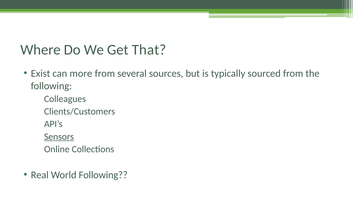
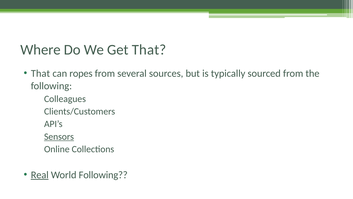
Exist: Exist -> That (40, 73)
more: more -> ropes (81, 73)
Real underline: none -> present (40, 175)
